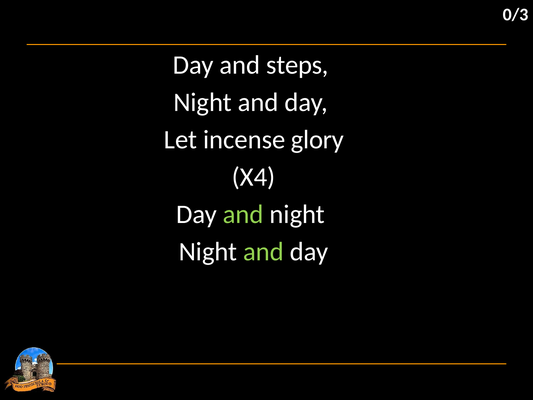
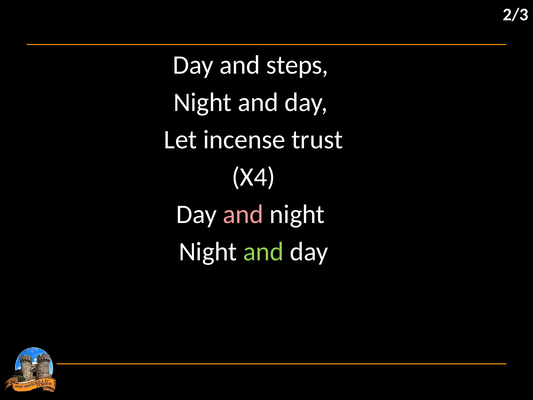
0/3: 0/3 -> 2/3 (515, 15)
glory: glory -> trust (317, 140)
and colour: light green -> pink (243, 214)
